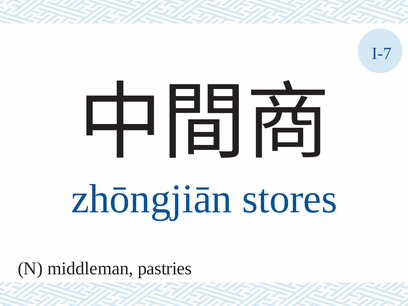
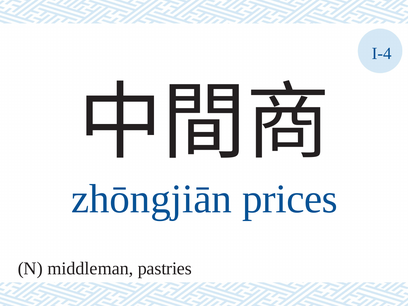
I-7: I-7 -> I-4 (382, 53)
stores: stores -> prices (290, 199)
